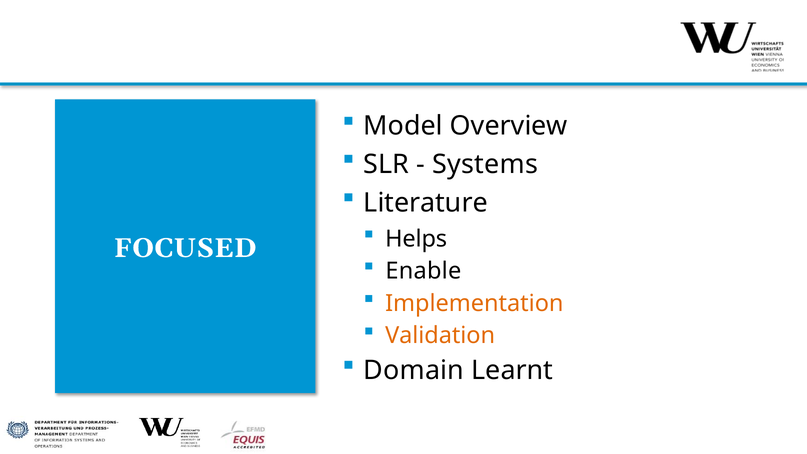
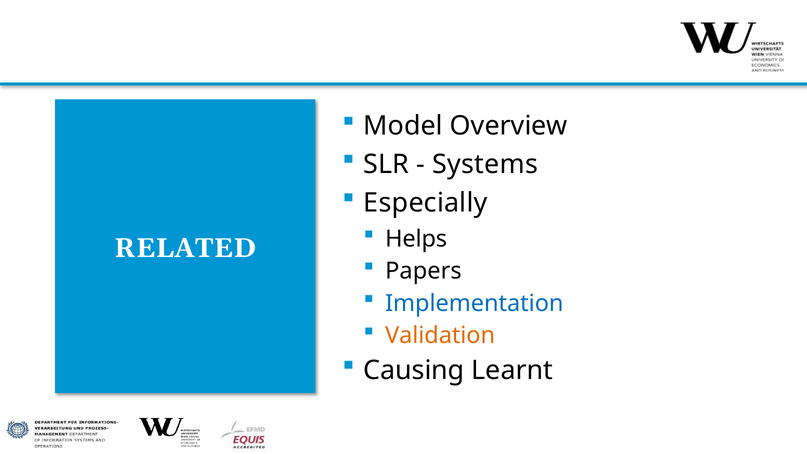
Literature: Literature -> Especially (426, 203)
FOCUSED: FOCUSED -> RELATED (185, 248)
Enable: Enable -> Papers (423, 271)
Implementation colour: orange -> blue (474, 303)
Domain: Domain -> Causing (414, 370)
